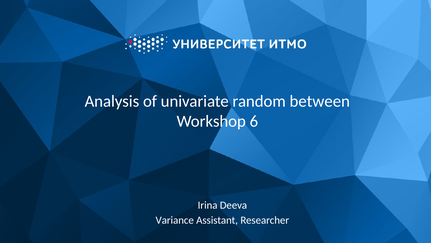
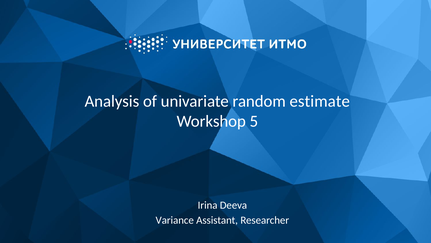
between: between -> estimate (320, 101)
6: 6 -> 5 (254, 121)
